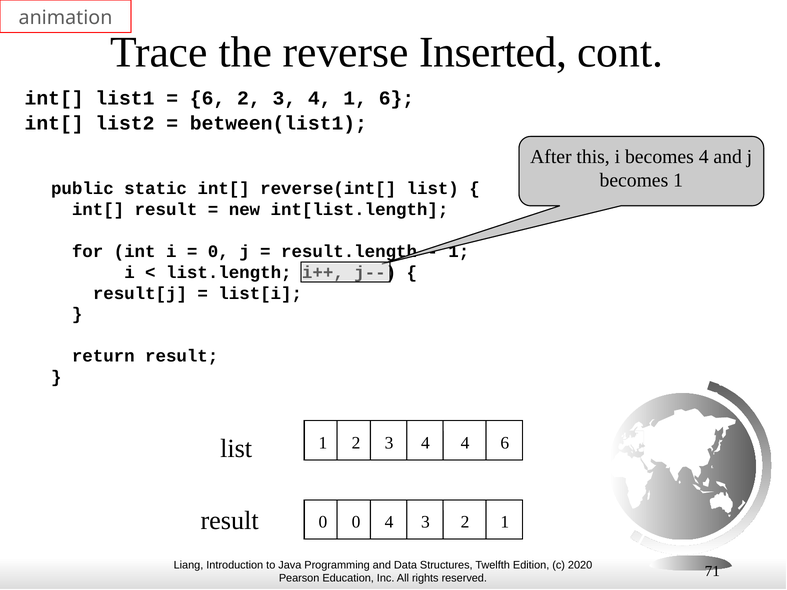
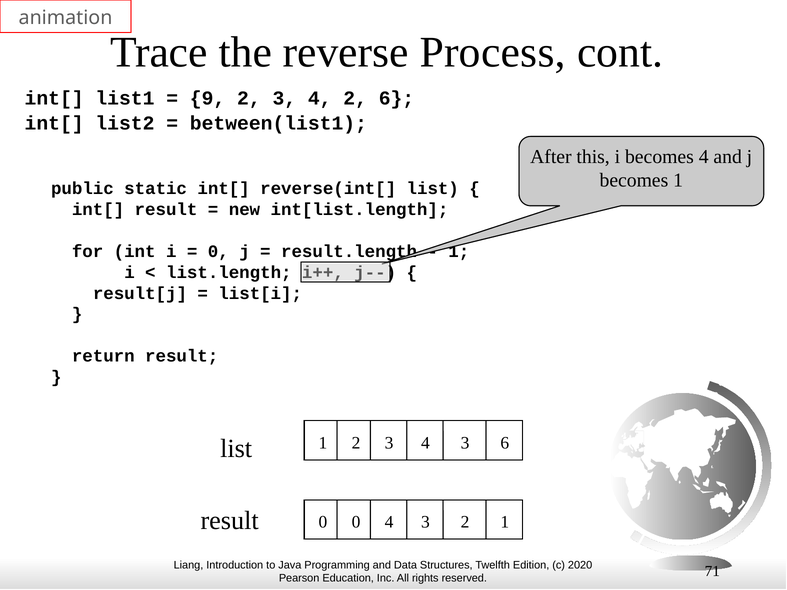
Inserted: Inserted -> Process (493, 52)
6: 6 -> 9 (208, 98)
4 1: 1 -> 2 (355, 98)
3 4 4: 4 -> 3 (465, 443)
